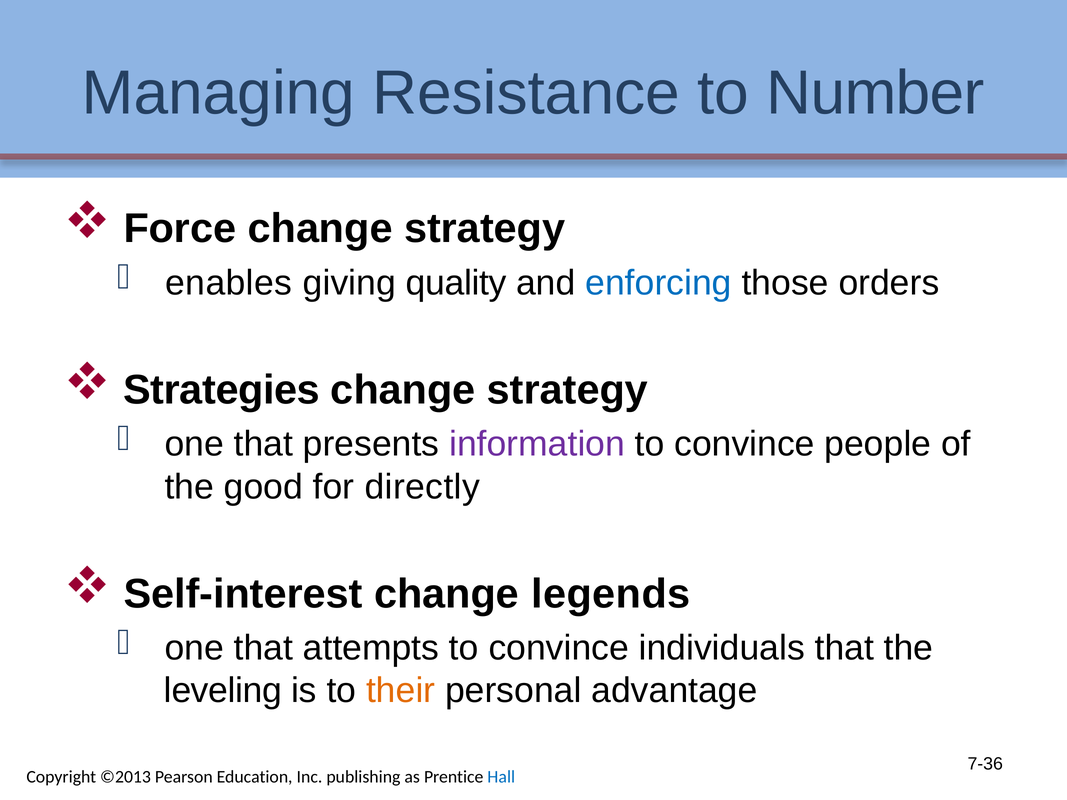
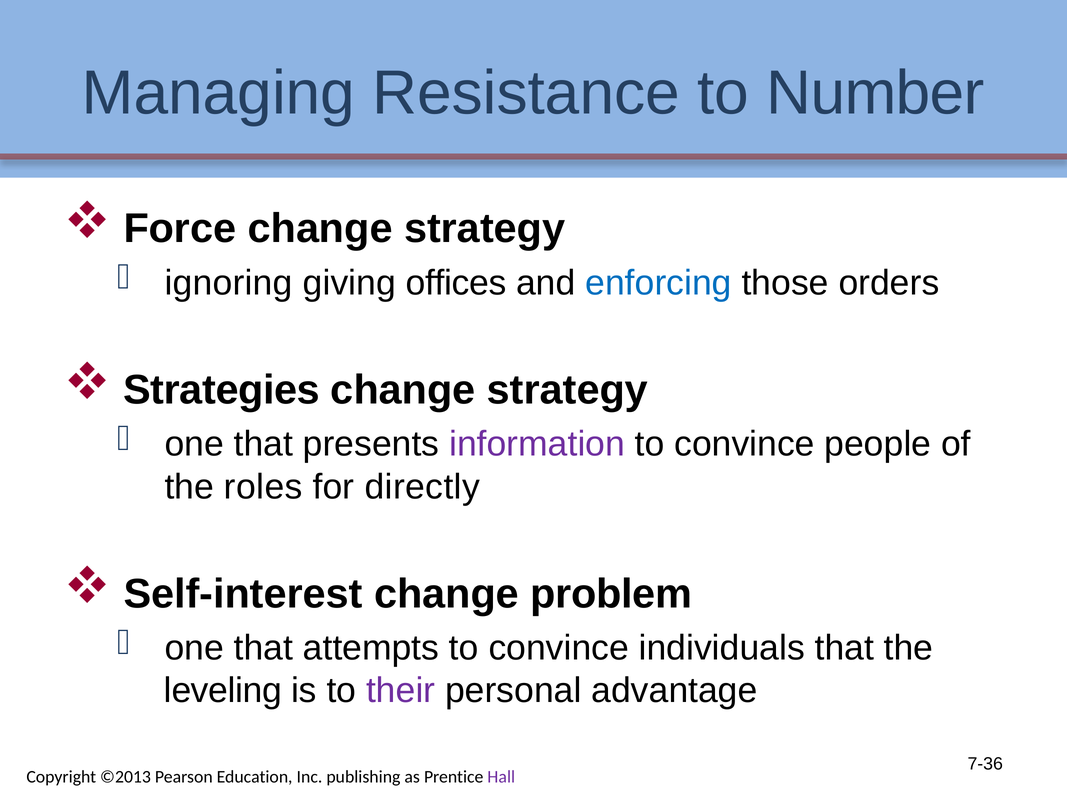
enables: enables -> ignoring (229, 283)
quality: quality -> offices (456, 283)
good: good -> roles (263, 487)
legends: legends -> problem (611, 594)
their colour: orange -> purple (401, 691)
Hall colour: blue -> purple (501, 777)
